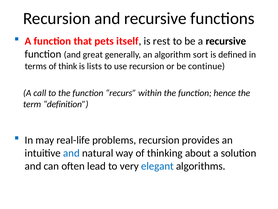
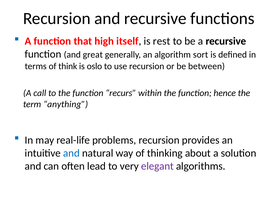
pets: pets -> high (104, 41)
lists: lists -> oslo (94, 66)
continue: continue -> between (206, 66)
definition: definition -> anything (66, 104)
elegant colour: blue -> purple (157, 166)
